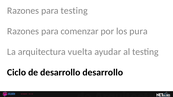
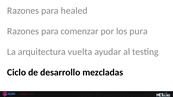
para testing: testing -> healed (74, 11)
desarrollo desarrollo: desarrollo -> mezcladas (103, 73)
